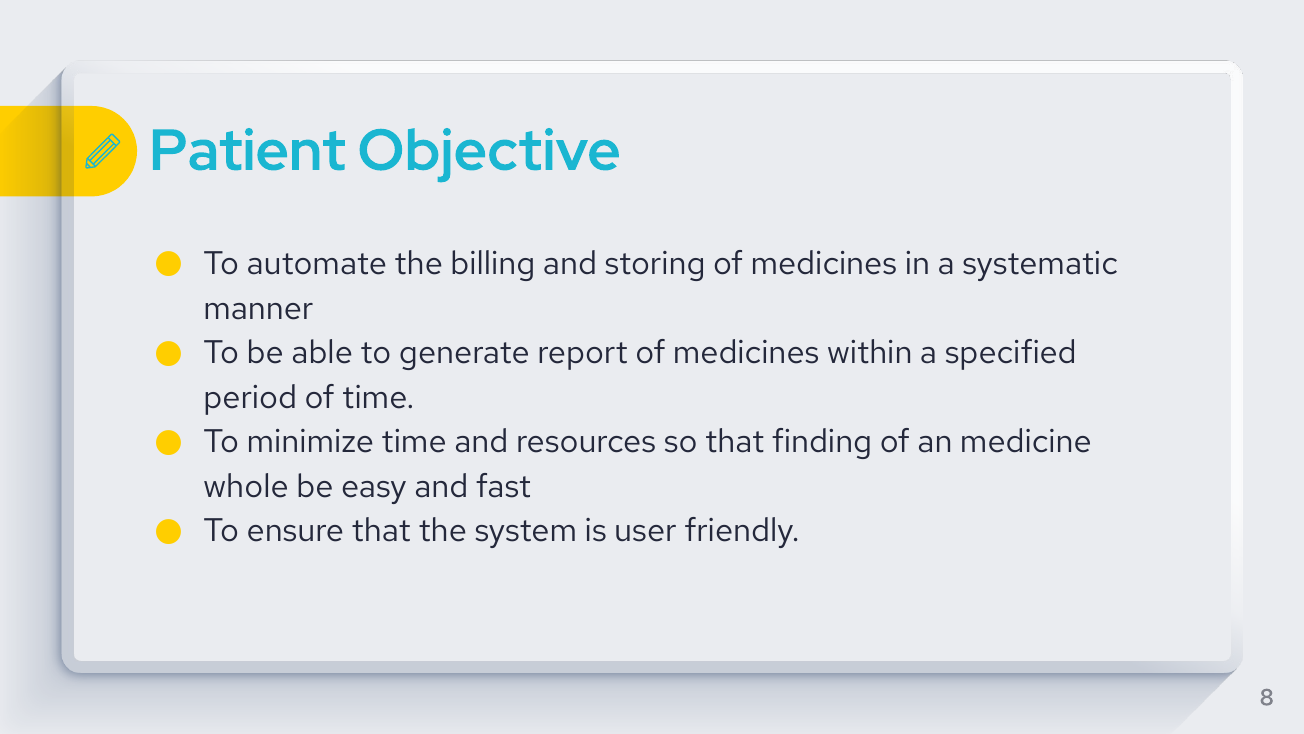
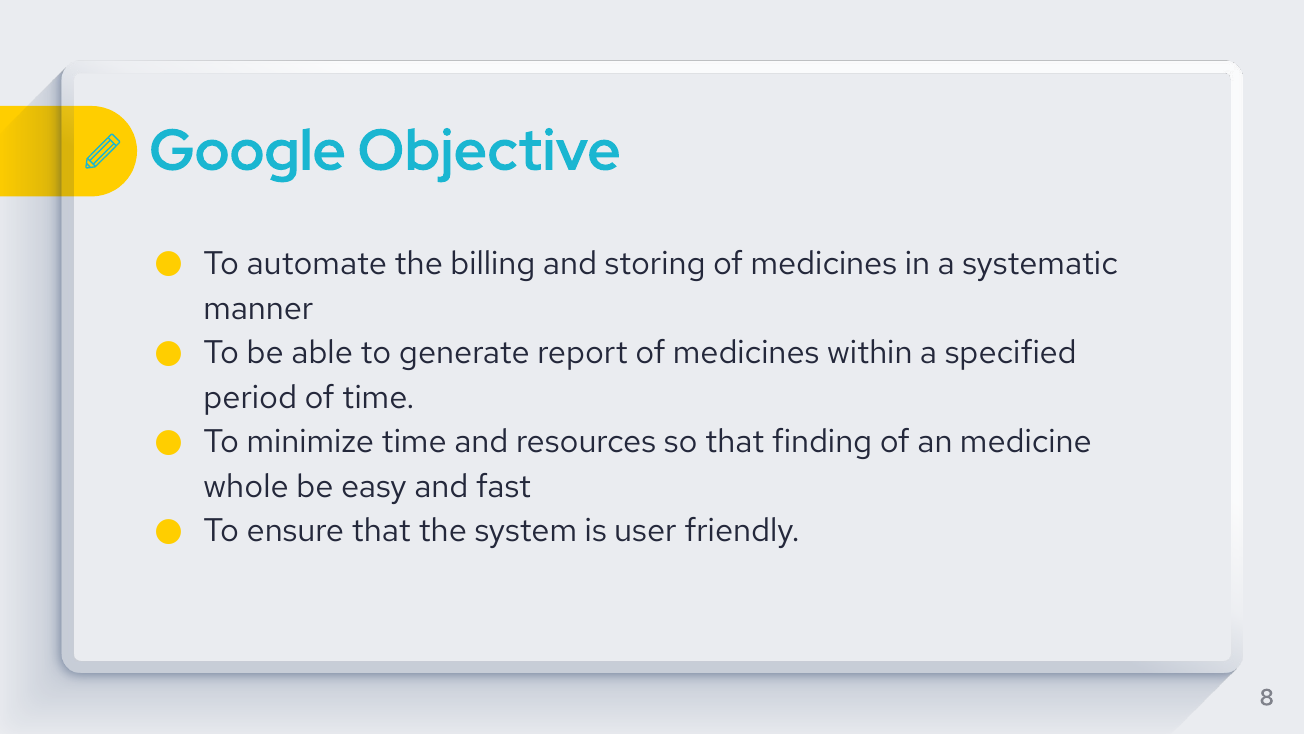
Patient: Patient -> Google (247, 151)
